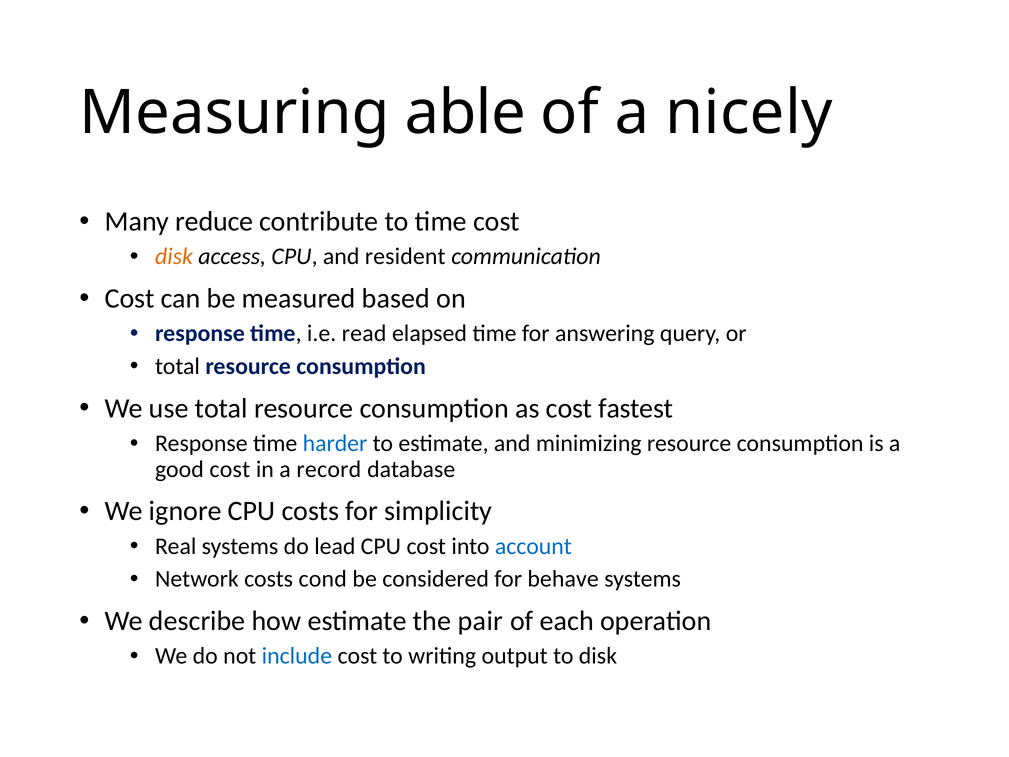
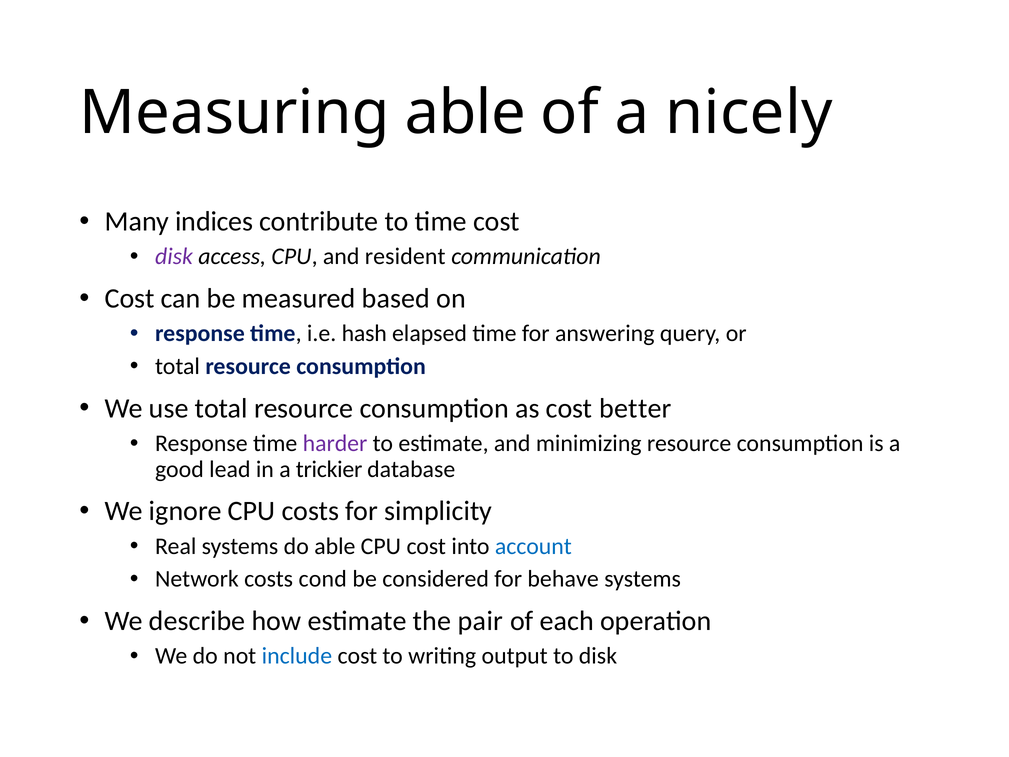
reduce: reduce -> indices (214, 221)
disk colour: orange -> purple (174, 256)
read: read -> hash (364, 333)
fastest: fastest -> better (635, 408)
harder colour: blue -> purple (335, 443)
good cost: cost -> lead (230, 469)
record: record -> trickier (329, 469)
do lead: lead -> able (335, 546)
